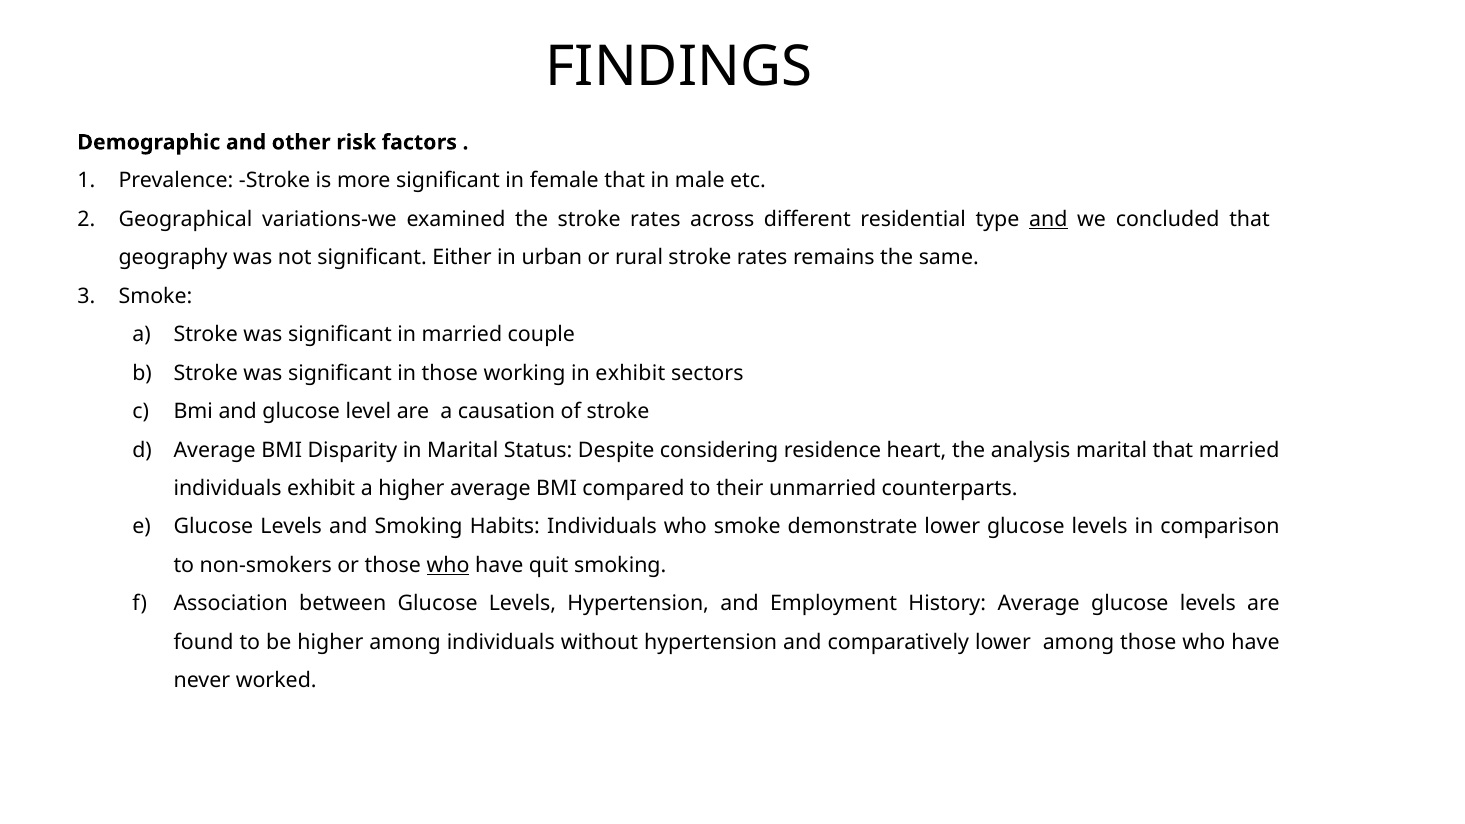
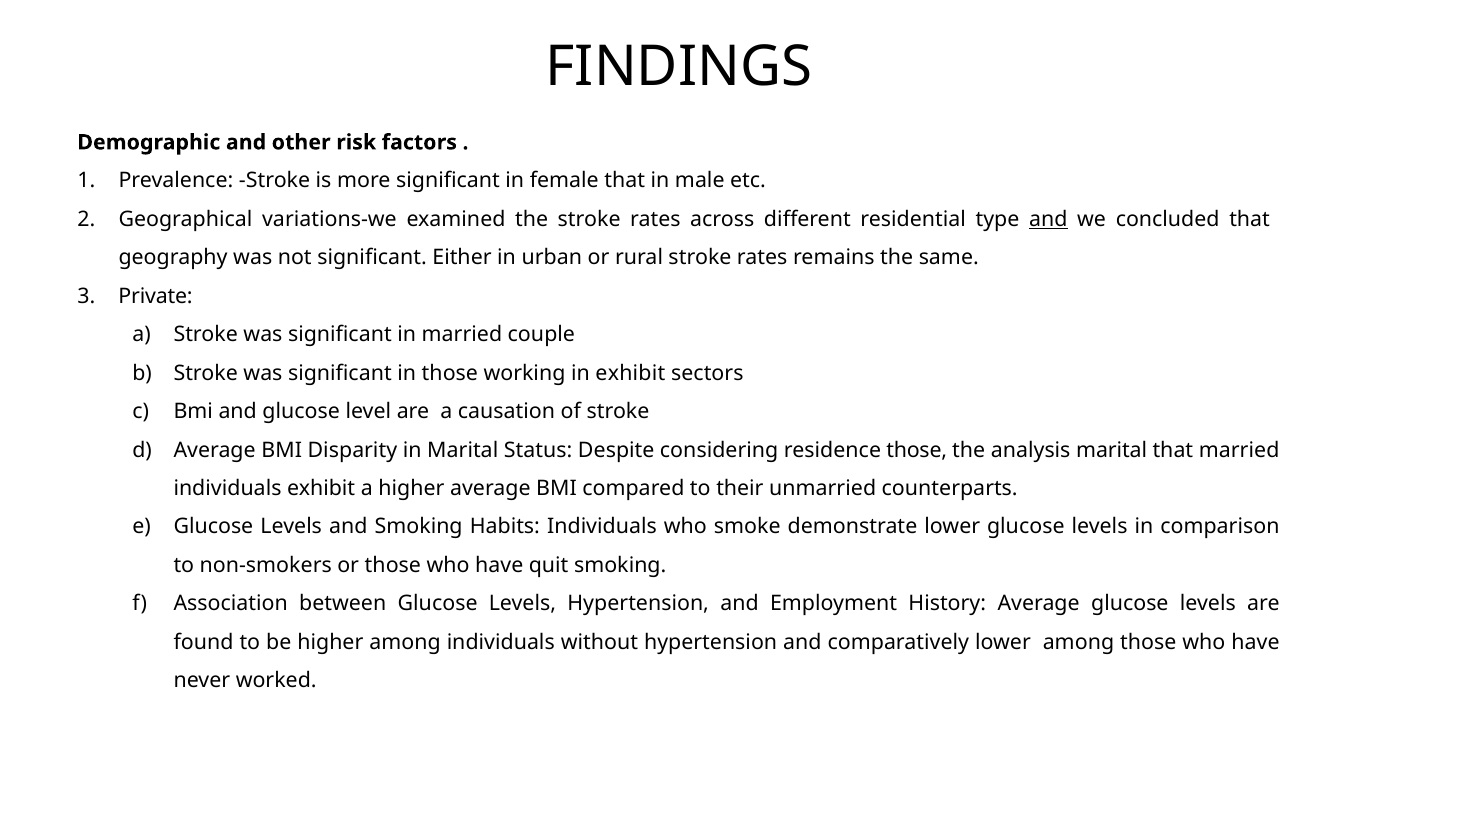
Smoke: Smoke -> Private (156, 296)
residence heart: heart -> those (917, 450)
who underline: present -> none (448, 565)
